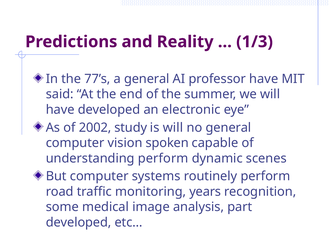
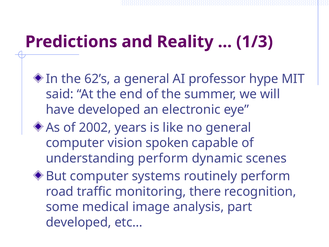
77’s: 77’s -> 62’s (97, 79)
professor have: have -> hype (264, 79)
study: study -> years (131, 127)
is will: will -> like (173, 127)
years: years -> there (205, 191)
